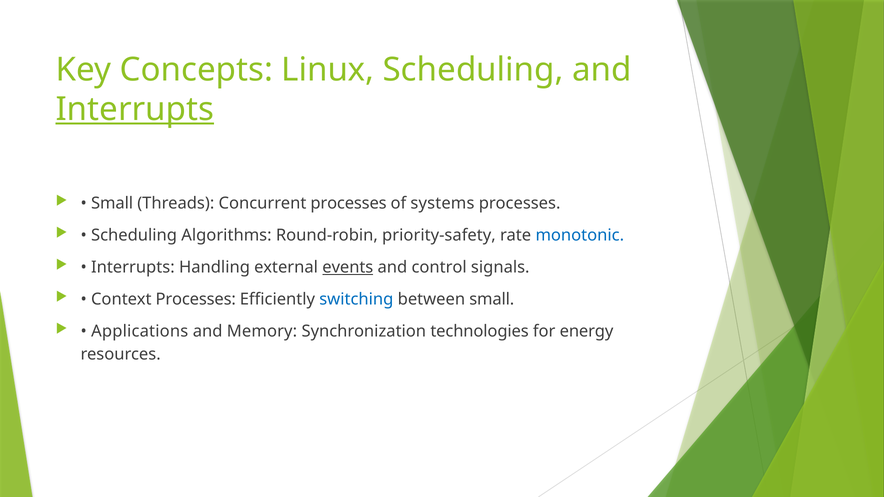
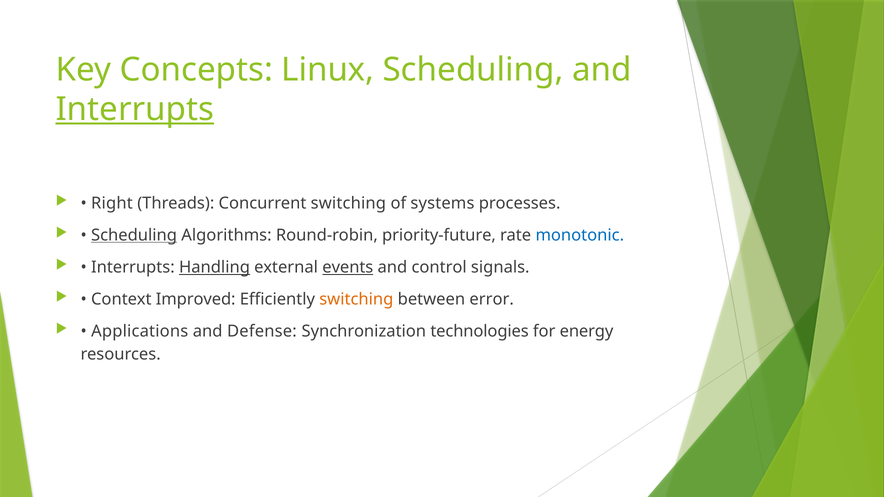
Small: Small -> Right (112, 203)
Concurrent processes: processes -> switching (348, 203)
Scheduling underline: none -> present (134, 235)
priority-safety: priority-safety -> priority-future (439, 235)
Handling underline: none -> present (214, 267)
Context Processes: Processes -> Improved (196, 299)
switching colour: blue -> orange (356, 299)
between small: small -> error (492, 299)
Memory: Memory -> Defense (262, 331)
